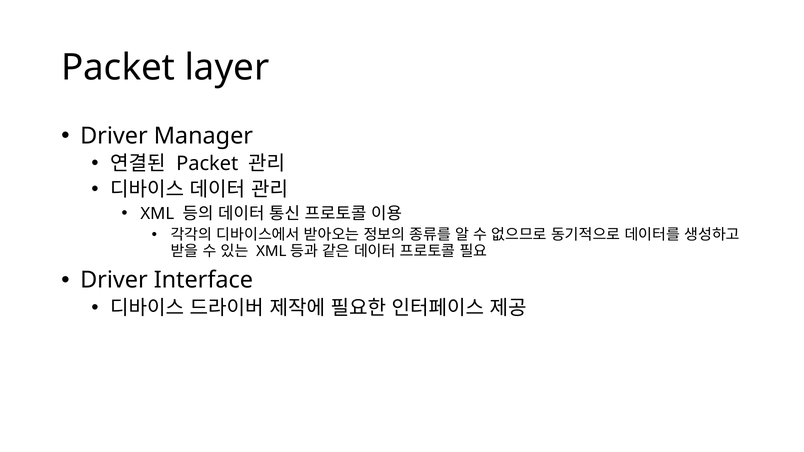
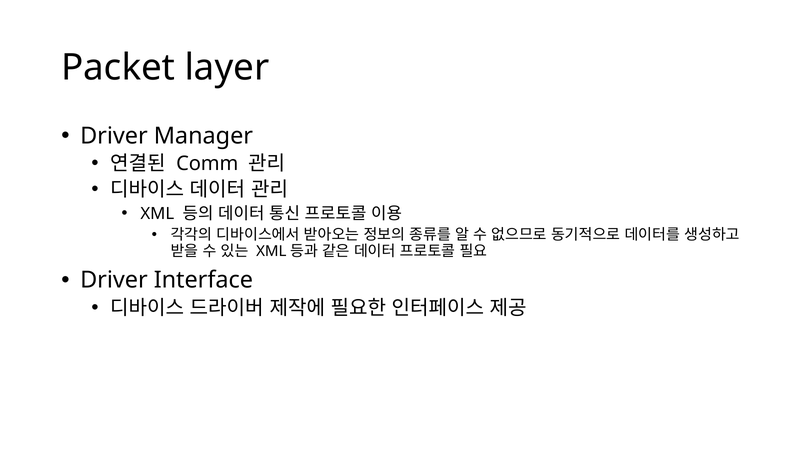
Packet: Packet -> Comm (207, 164)
